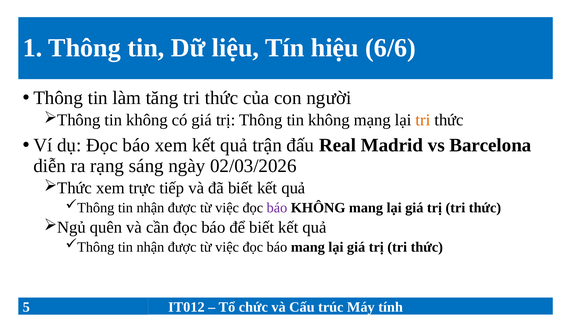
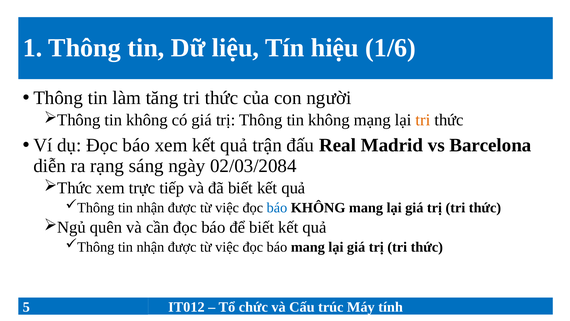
6/6: 6/6 -> 1/6 (391, 48)
02/03/2026: 02/03/2026 -> 02/03/2084 (253, 166)
báo colour: purple -> blue (277, 207)
